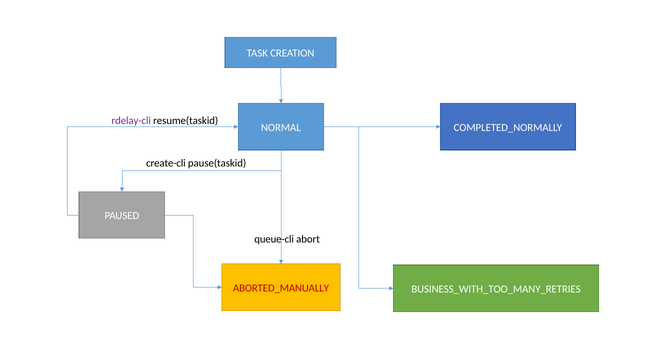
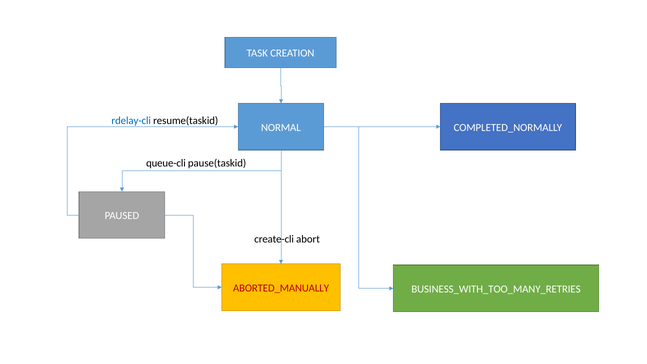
rdelay-cli colour: purple -> blue (131, 121)
create-cli: create-cli -> queue-cli (166, 163)
queue-cli: queue-cli -> create-cli (274, 239)
